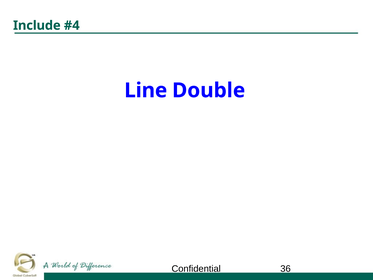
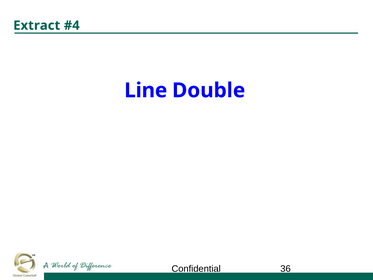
Include: Include -> Extract (37, 25)
